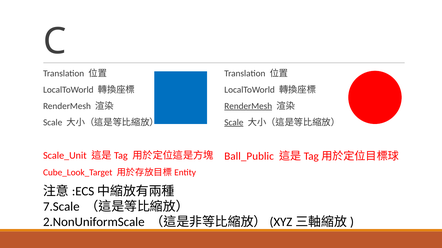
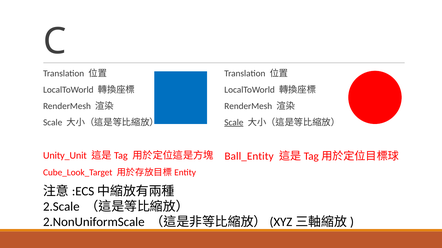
RenderMesh underline: present -> none (248, 106)
Scale_Unit: Scale_Unit -> Unity_Unit (65, 156)
Ball_Public: Ball_Public -> Ball_Entity (249, 156)
7.Scale: 7.Scale -> 2.Scale (61, 207)
